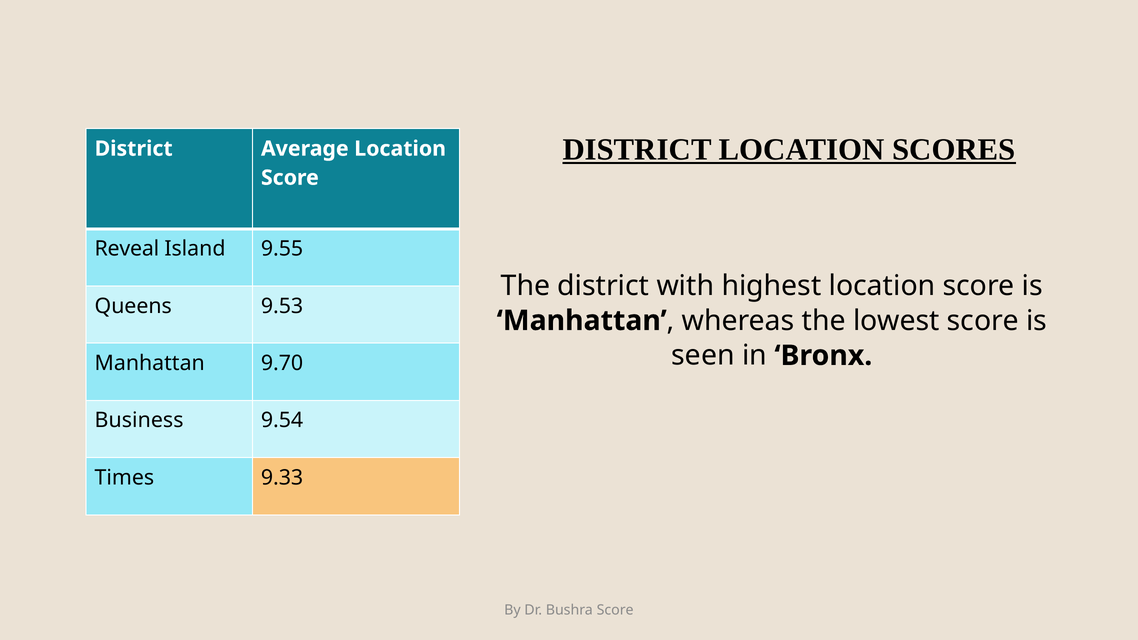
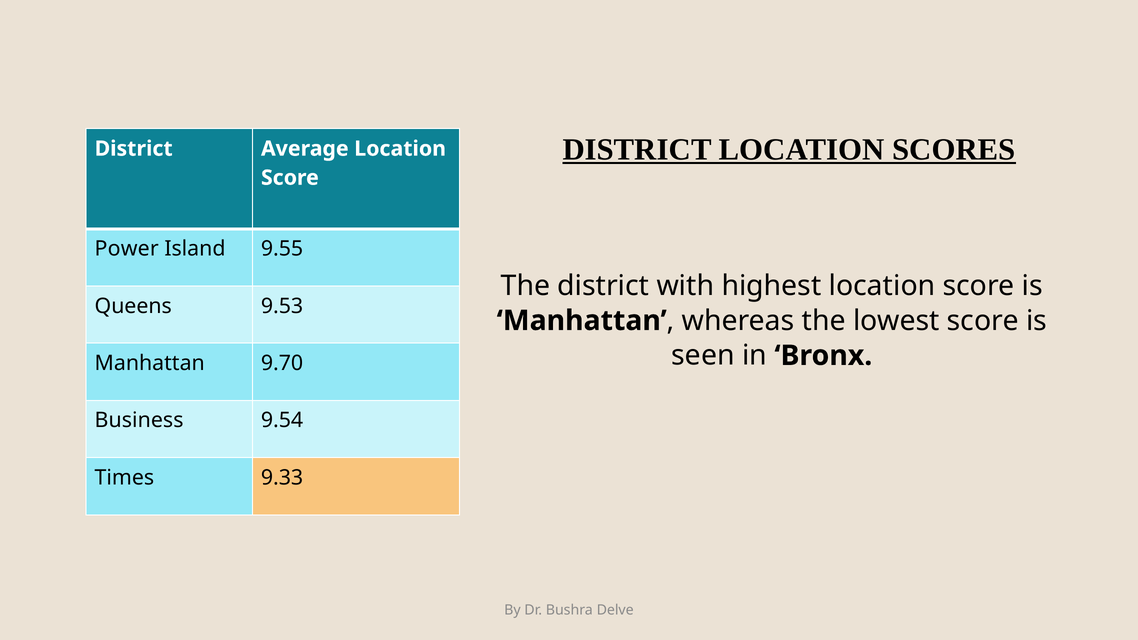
Reveal: Reveal -> Power (127, 249)
Bushra Score: Score -> Delve (615, 610)
